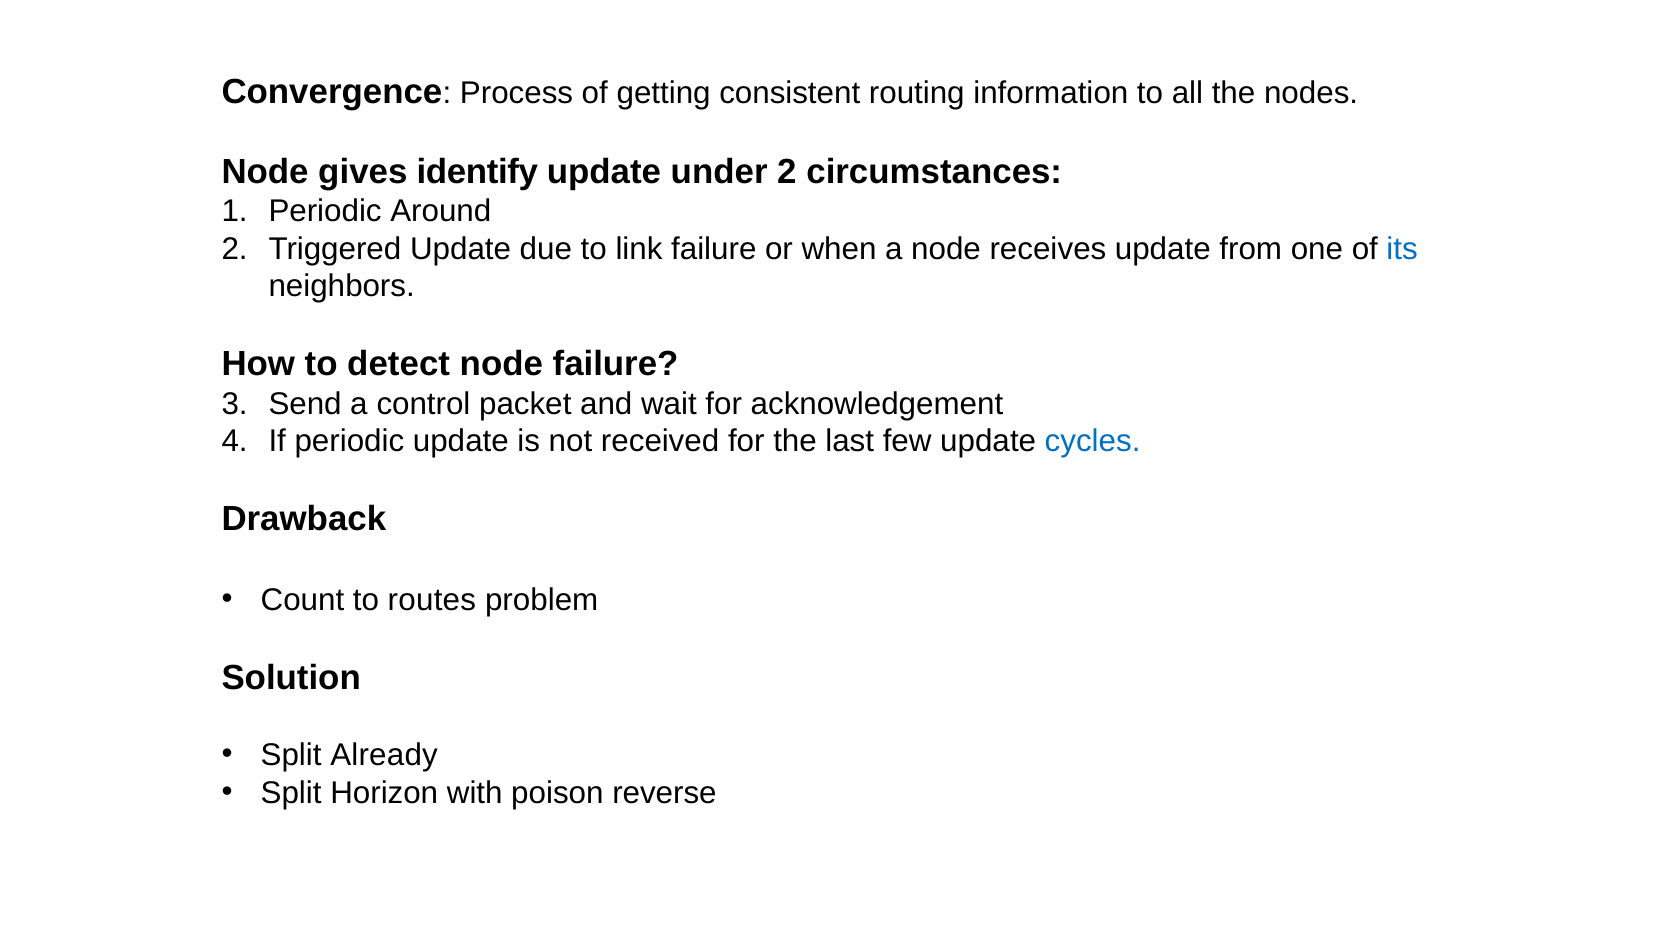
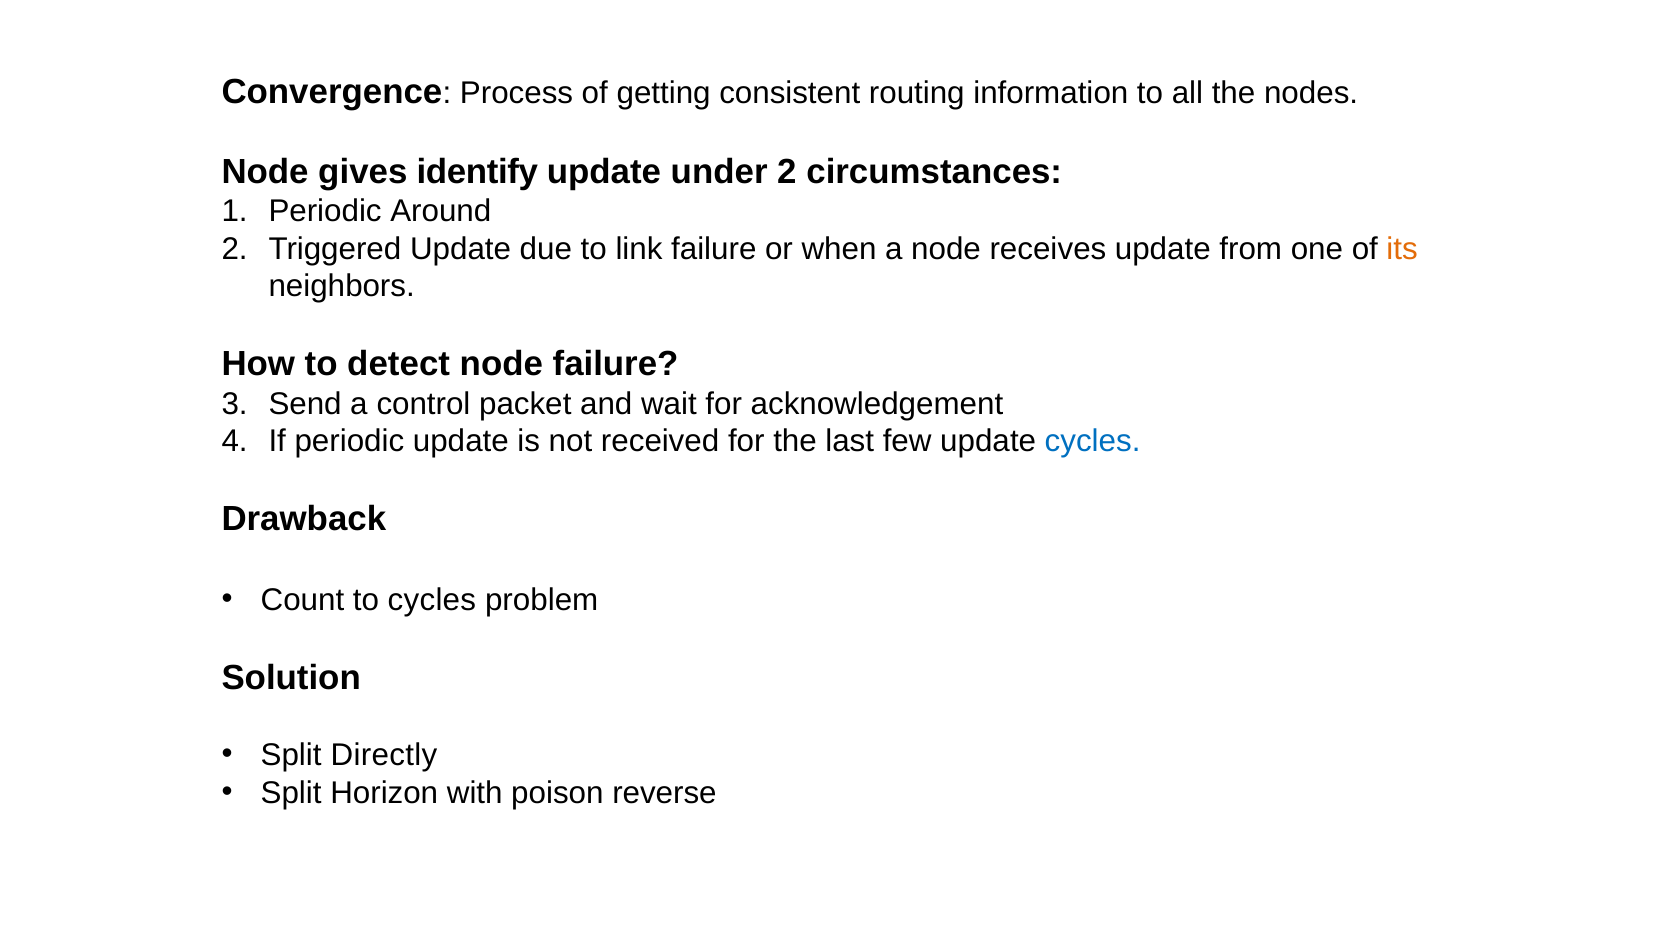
its colour: blue -> orange (1402, 249)
to routes: routes -> cycles (432, 600)
Already: Already -> Directly (384, 755)
